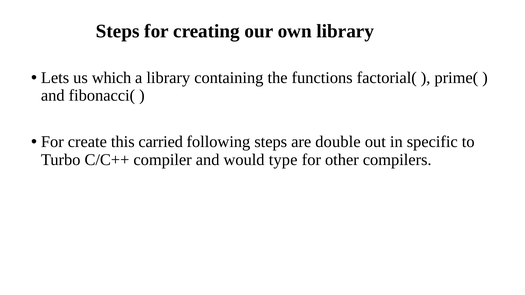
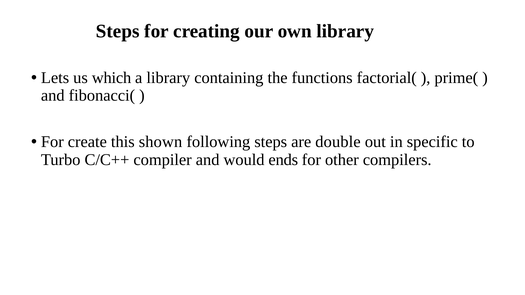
carried: carried -> shown (160, 142)
type: type -> ends (283, 160)
